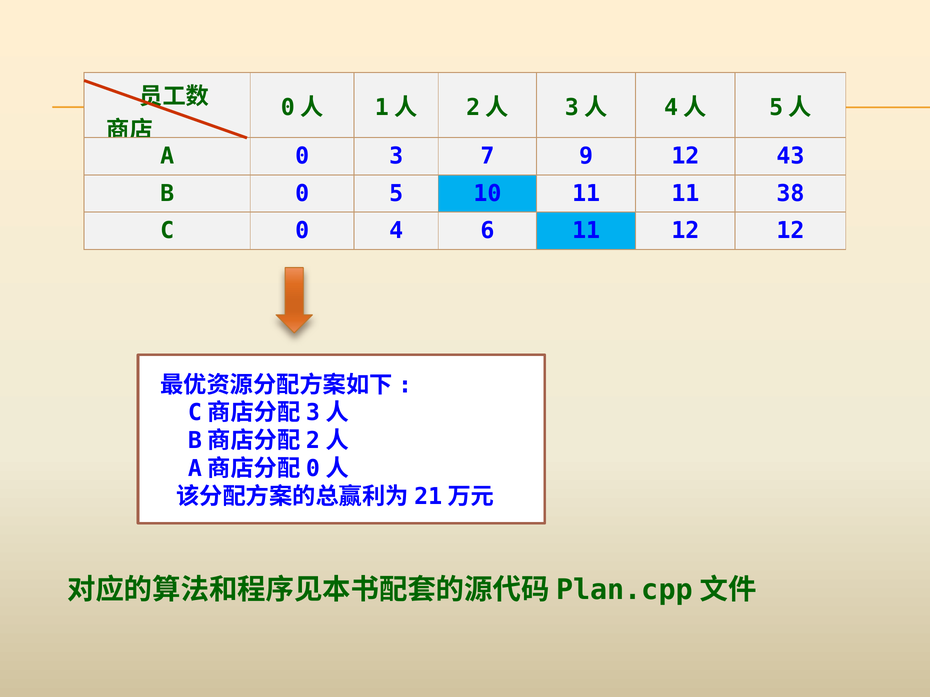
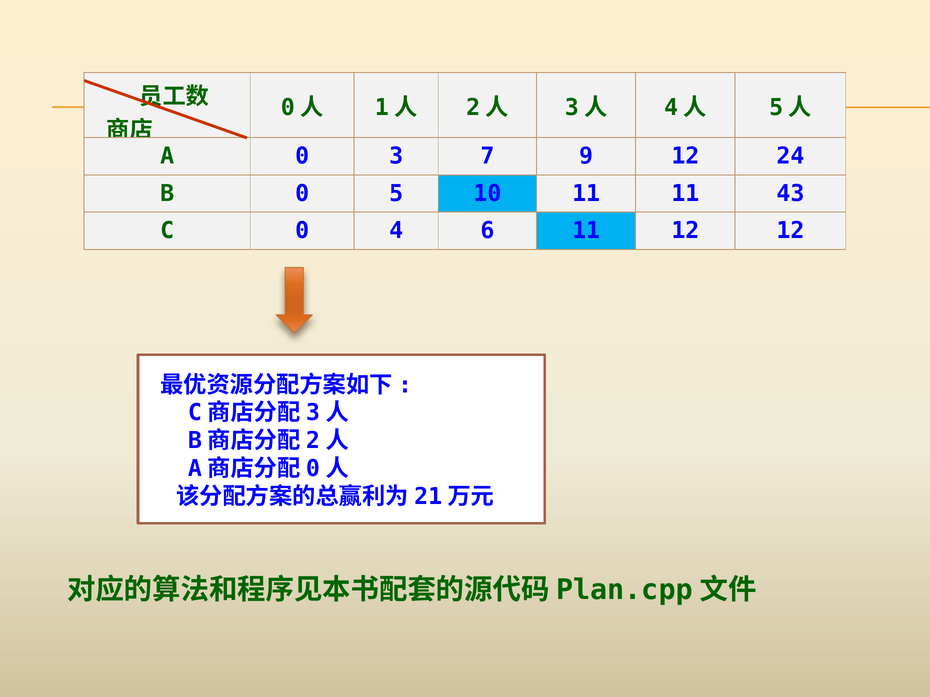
43: 43 -> 24 (790, 156)
38: 38 -> 43 (790, 194)
